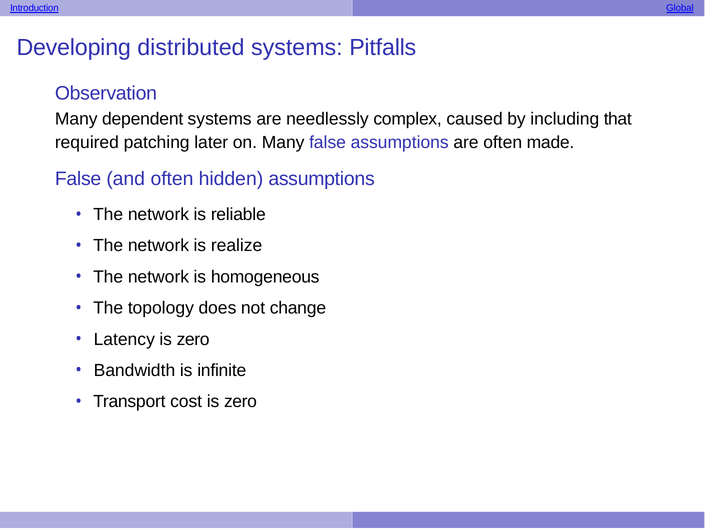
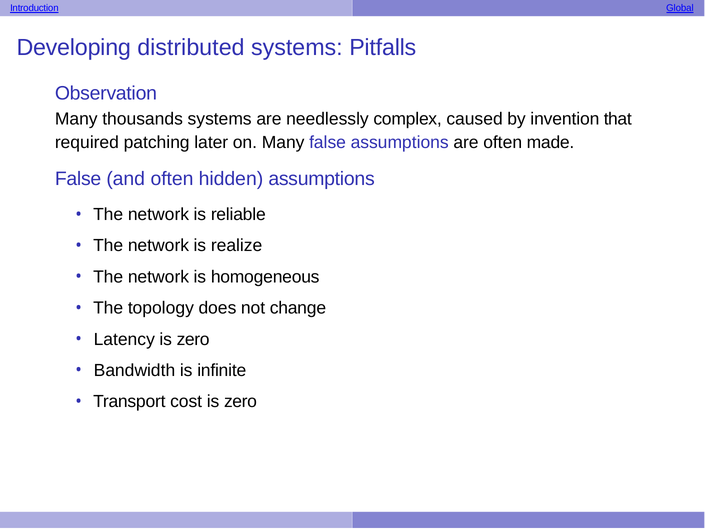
dependent: dependent -> thousands (143, 119)
including: including -> invention (565, 119)
